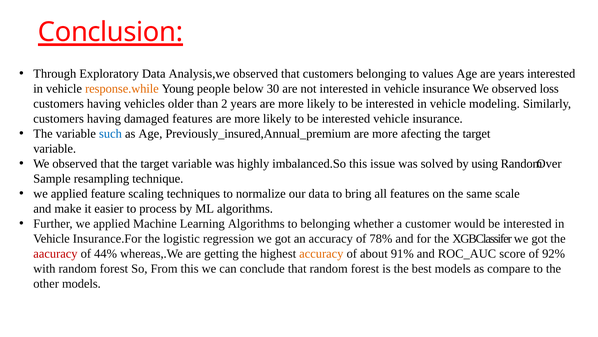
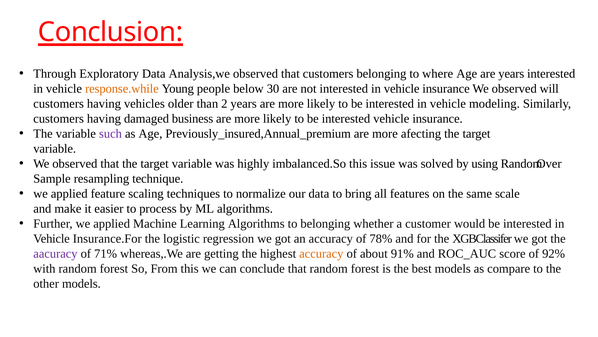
values: values -> where (438, 74)
loss: loss -> will (549, 89)
damaged features: features -> business (193, 119)
such colour: blue -> purple (110, 134)
aacuracy colour: red -> purple (55, 253)
44%: 44% -> 71% (106, 253)
